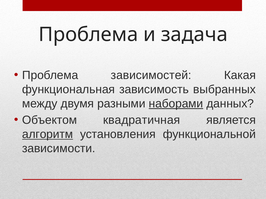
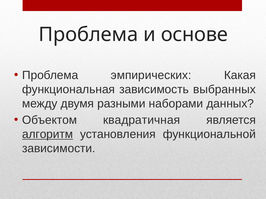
задача: задача -> основе (194, 35)
зависимостей: зависимостей -> эмпирических (151, 75)
наборами underline: present -> none (176, 104)
